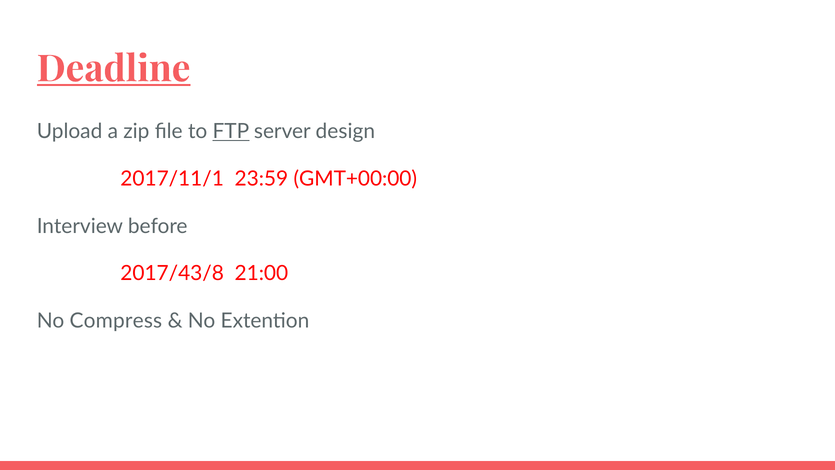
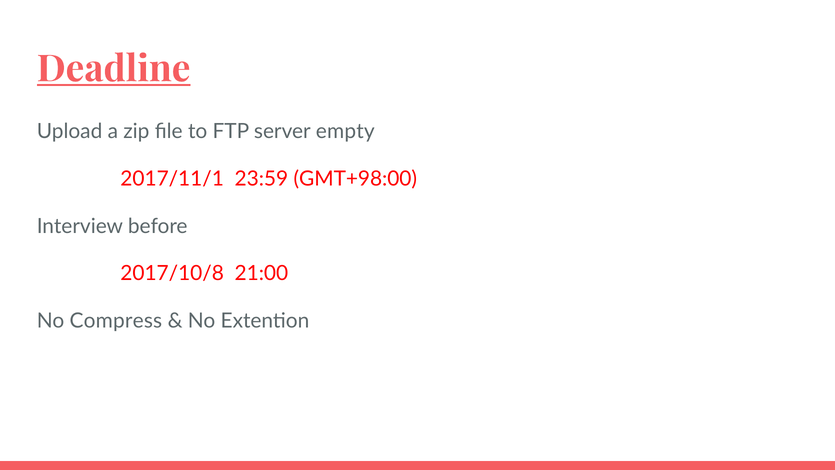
FTP underline: present -> none (231, 131)
design: design -> empty (345, 131)
GMT+00:00: GMT+00:00 -> GMT+98:00 (355, 179)
2017/43/8: 2017/43/8 -> 2017/10/8 (172, 273)
